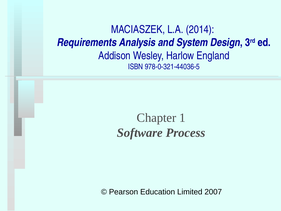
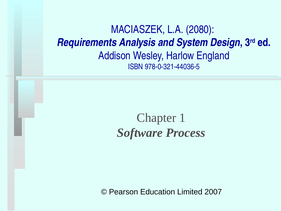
2014: 2014 -> 2080 (200, 29)
